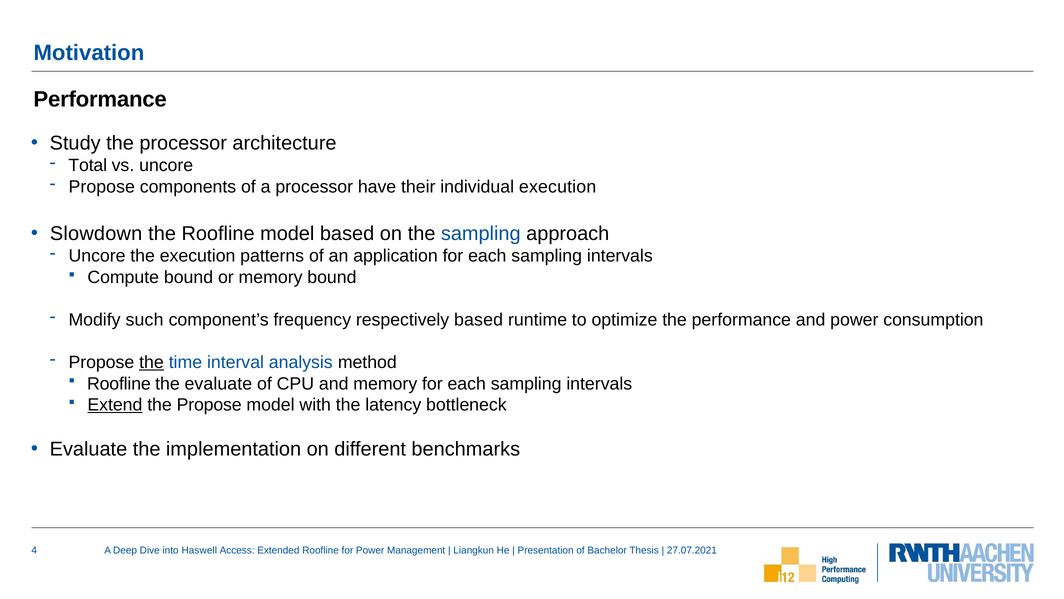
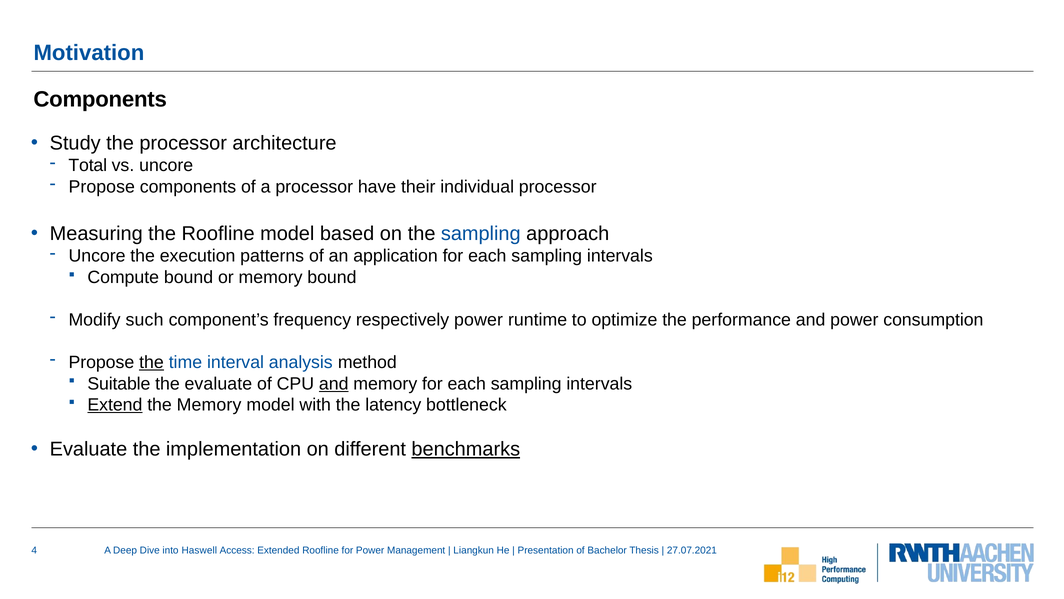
Performance: Performance -> Components (100, 99)
individual execution: execution -> processor (558, 187)
Slowdown: Slowdown -> Measuring (96, 233)
respectively based: based -> power (479, 320)
Roofline: Roofline -> Suitable (119, 383)
and underline: none -> present (334, 383)
the Propose: Propose -> Memory (209, 405)
benchmarks underline: none -> present (466, 449)
